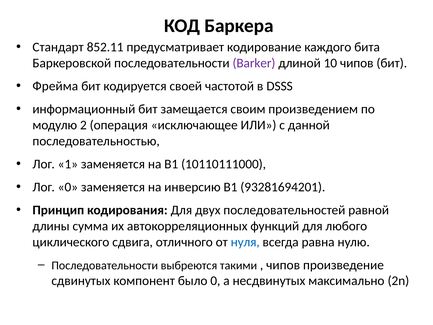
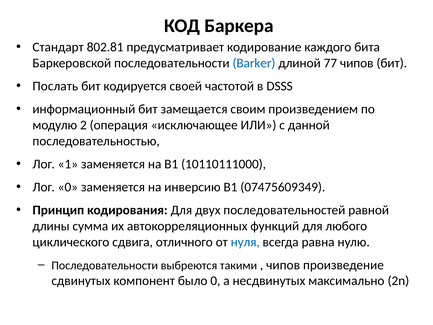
852.11: 852.11 -> 802.81 (105, 47)
Barker colour: purple -> blue (254, 63)
10: 10 -> 77 (330, 63)
Фрейма: Фрейма -> Послать (55, 86)
93281694201: 93281694201 -> 07475609349 (283, 187)
